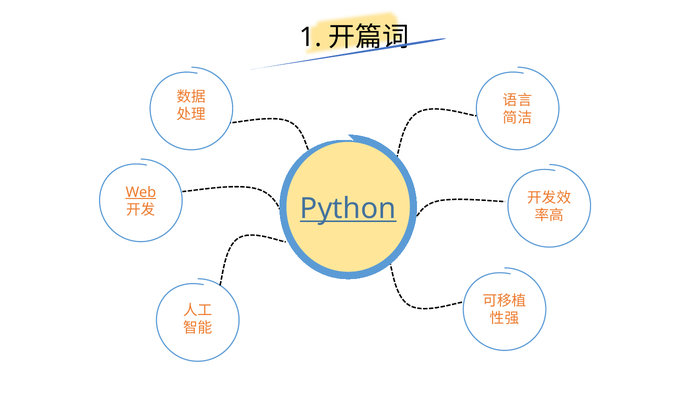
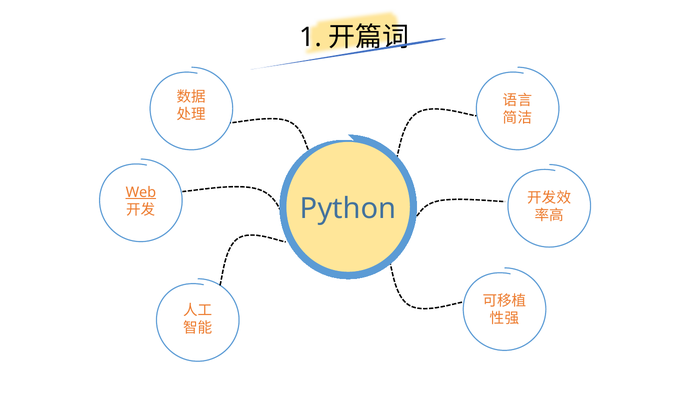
Python underline: present -> none (348, 209)
